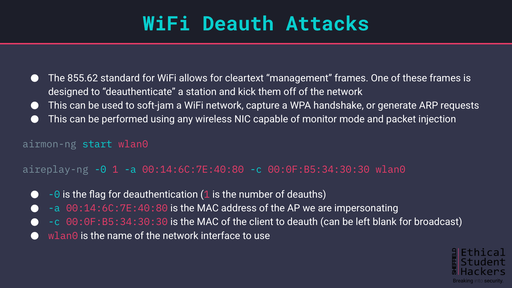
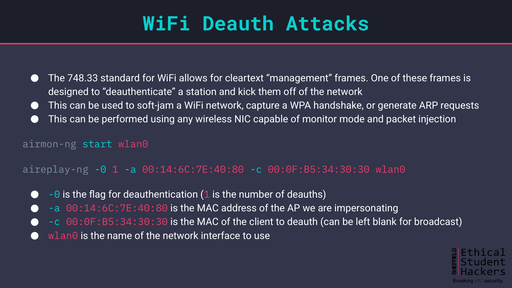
855.62: 855.62 -> 748.33 (83, 78)
